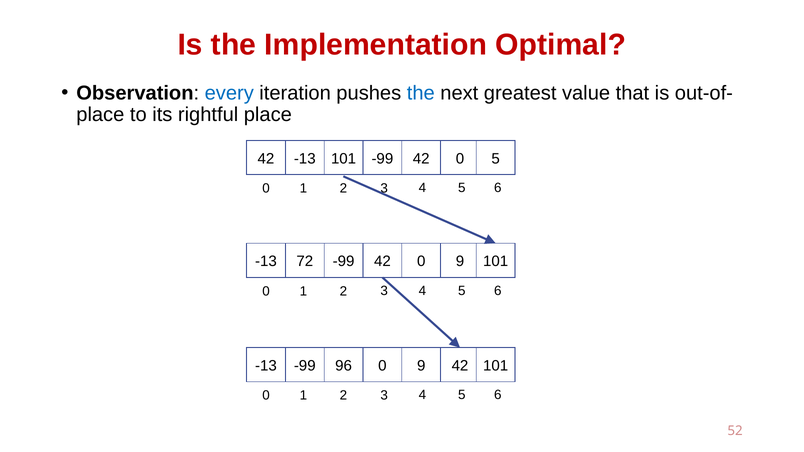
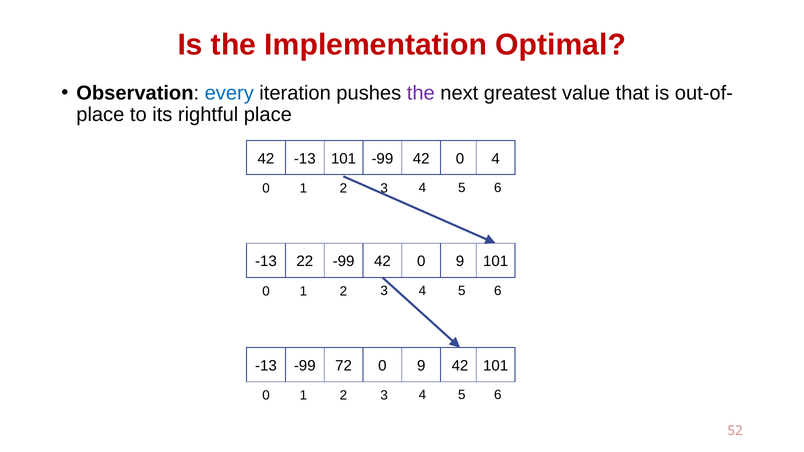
the colour: blue -> purple (421, 93)
0 5: 5 -> 4 (496, 159)
72: 72 -> 22 (305, 262)
96: 96 -> 72 (344, 366)
